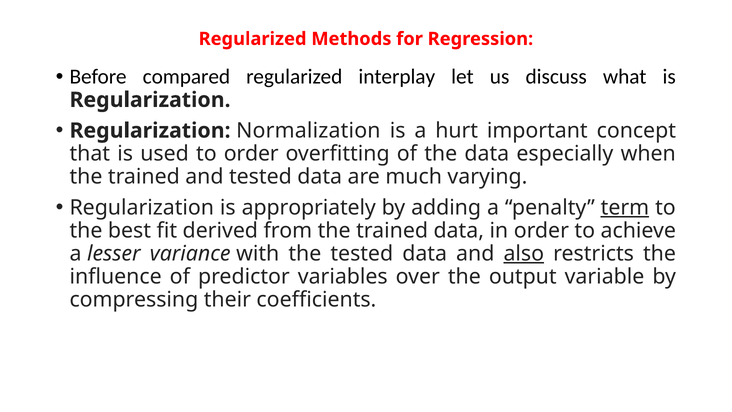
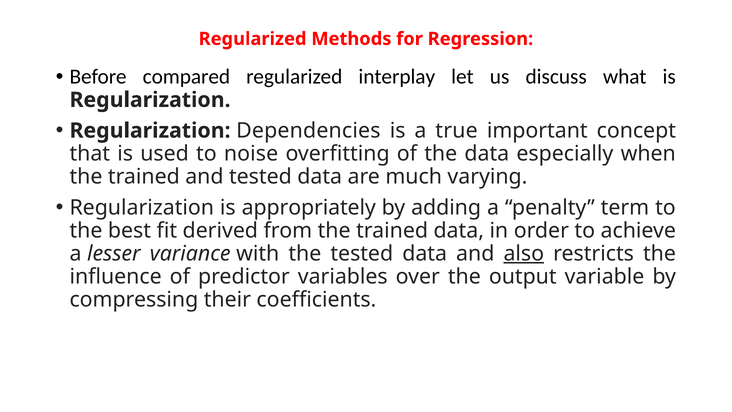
Normalization: Normalization -> Dependencies (308, 131)
hurt: hurt -> true (457, 131)
to order: order -> noise (251, 154)
term underline: present -> none (625, 207)
